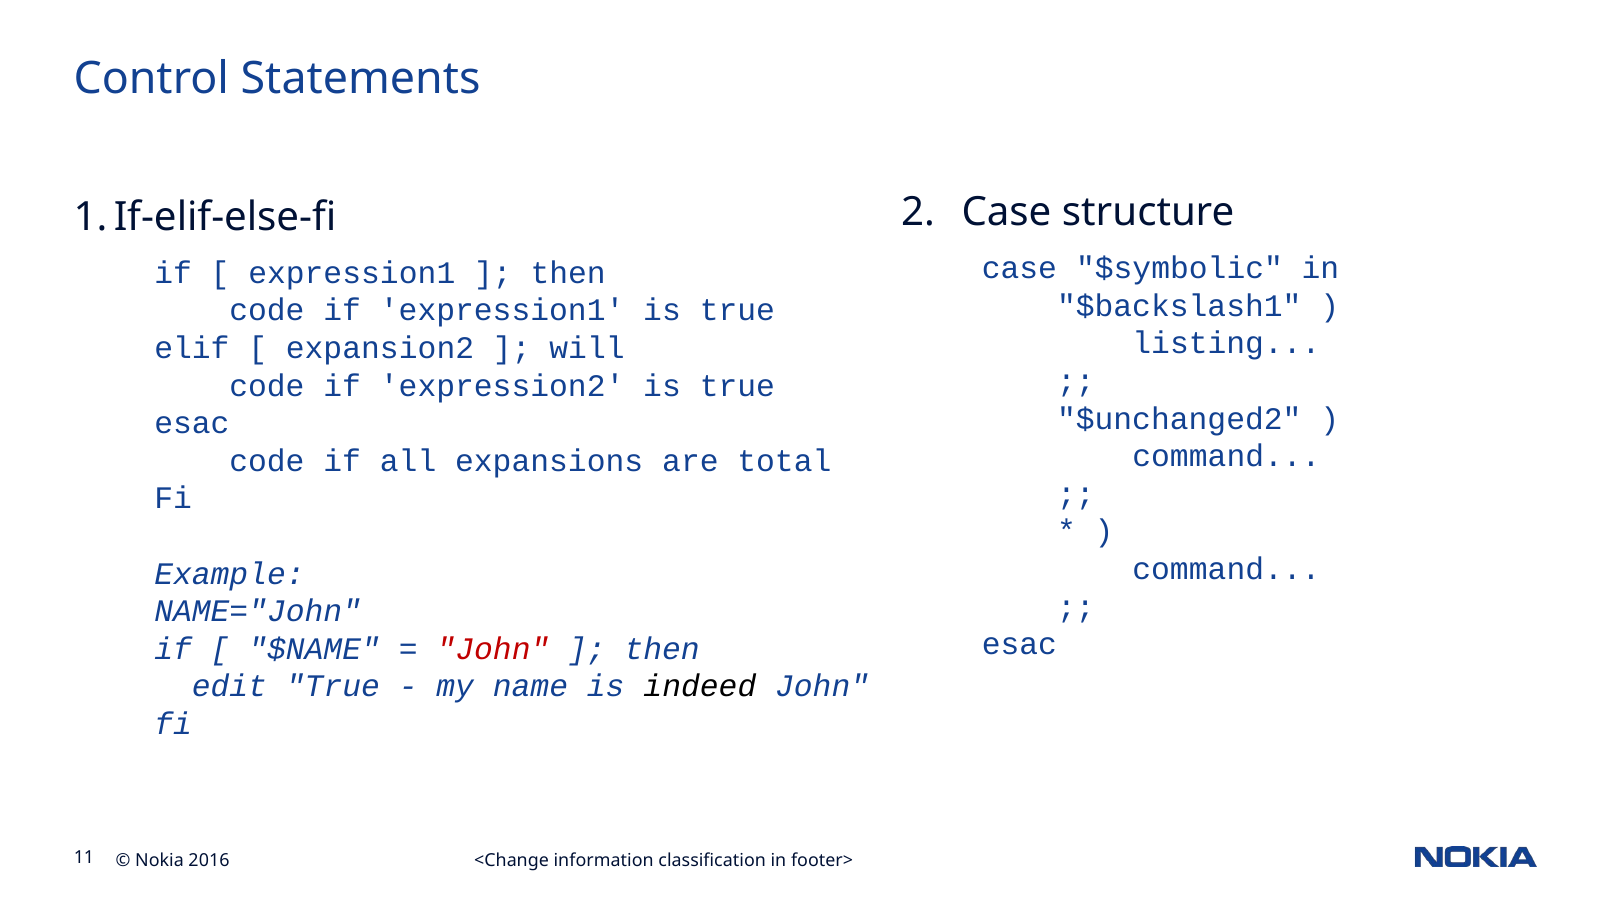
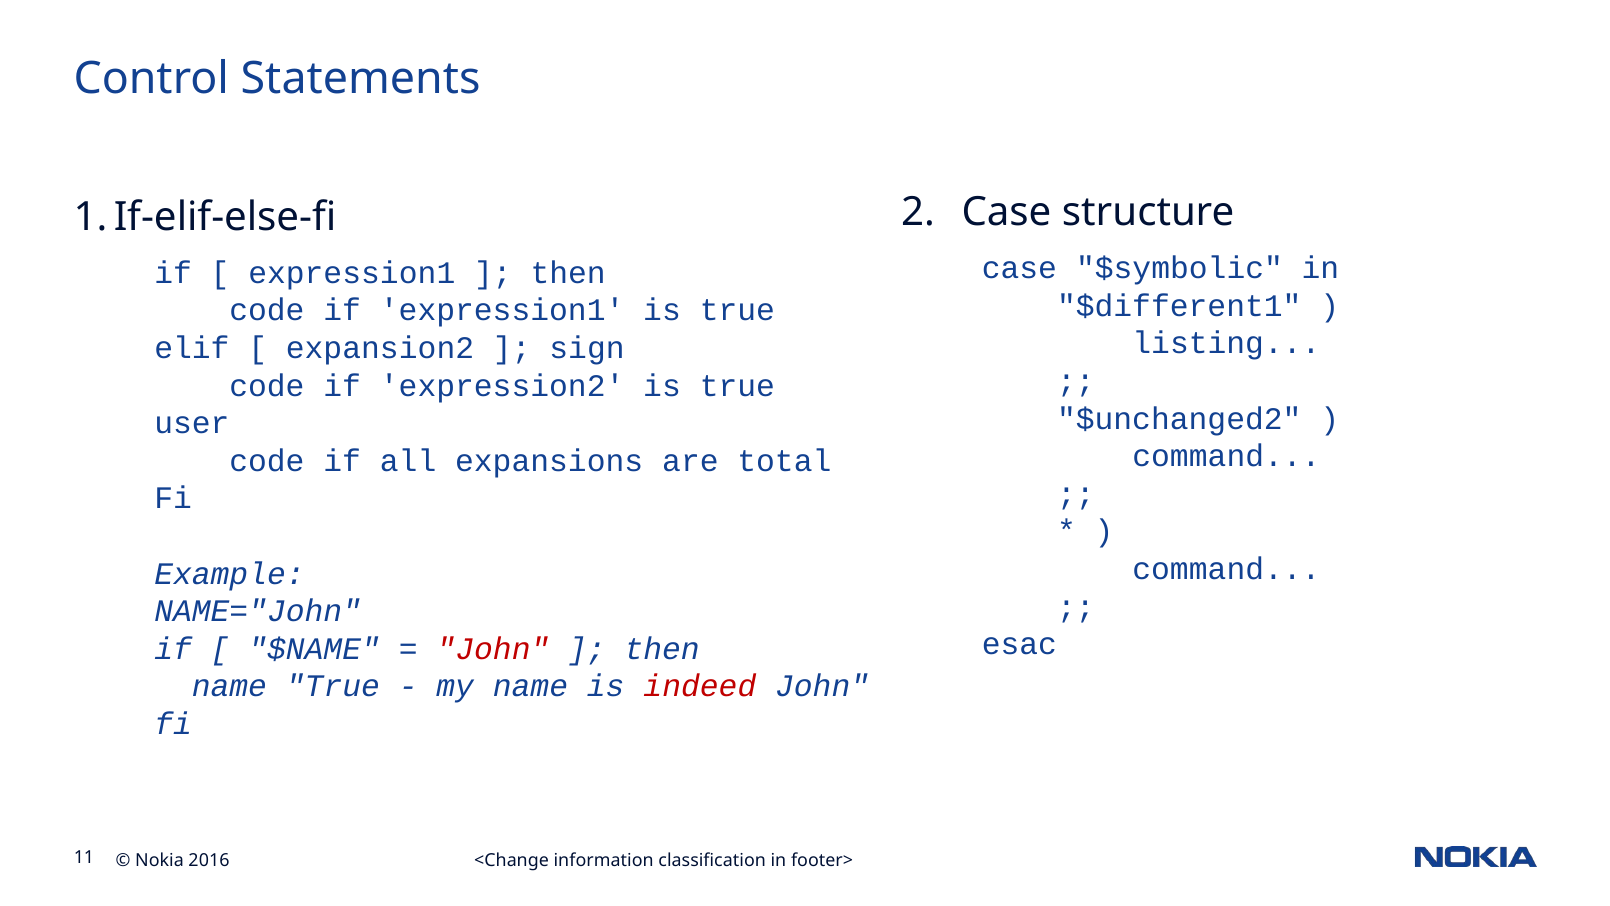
$backslash1: $backslash1 -> $different1 (1179, 306)
will: will -> sign (587, 348)
esac: esac -> user (192, 423)
edit: edit -> name (229, 686)
indeed colour: black -> red (700, 686)
